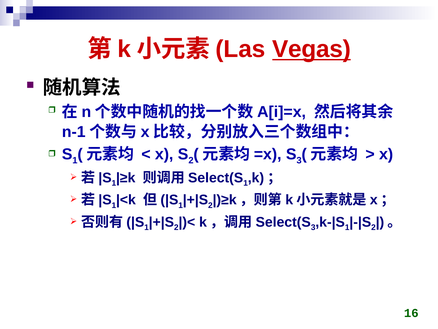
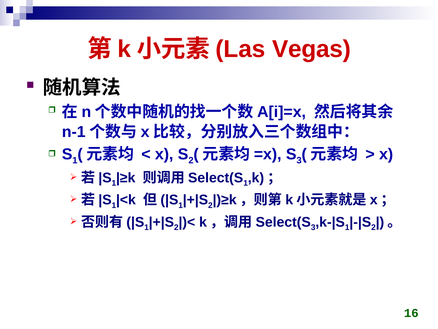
Vegas underline: present -> none (312, 49)
